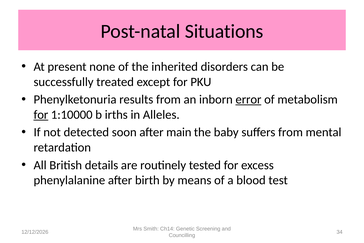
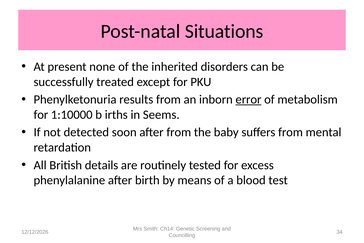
for underline: present -> none (41, 115)
Alleles: Alleles -> Seems (161, 115)
after main: main -> from (179, 132)
